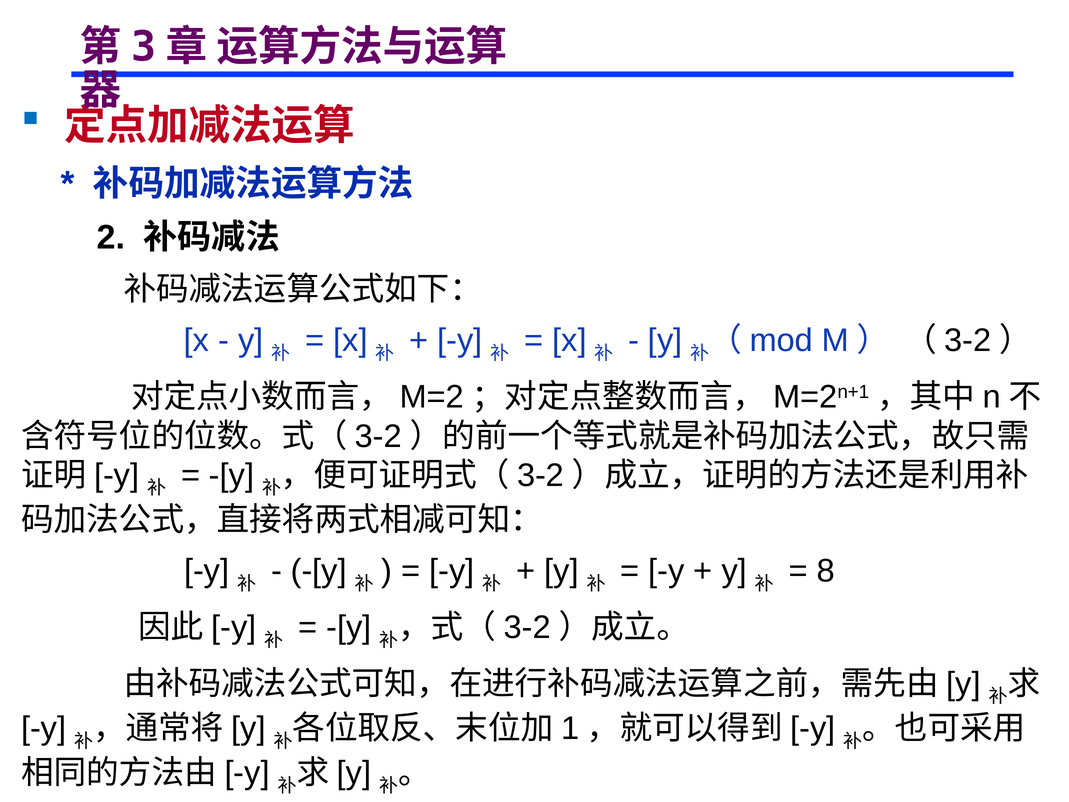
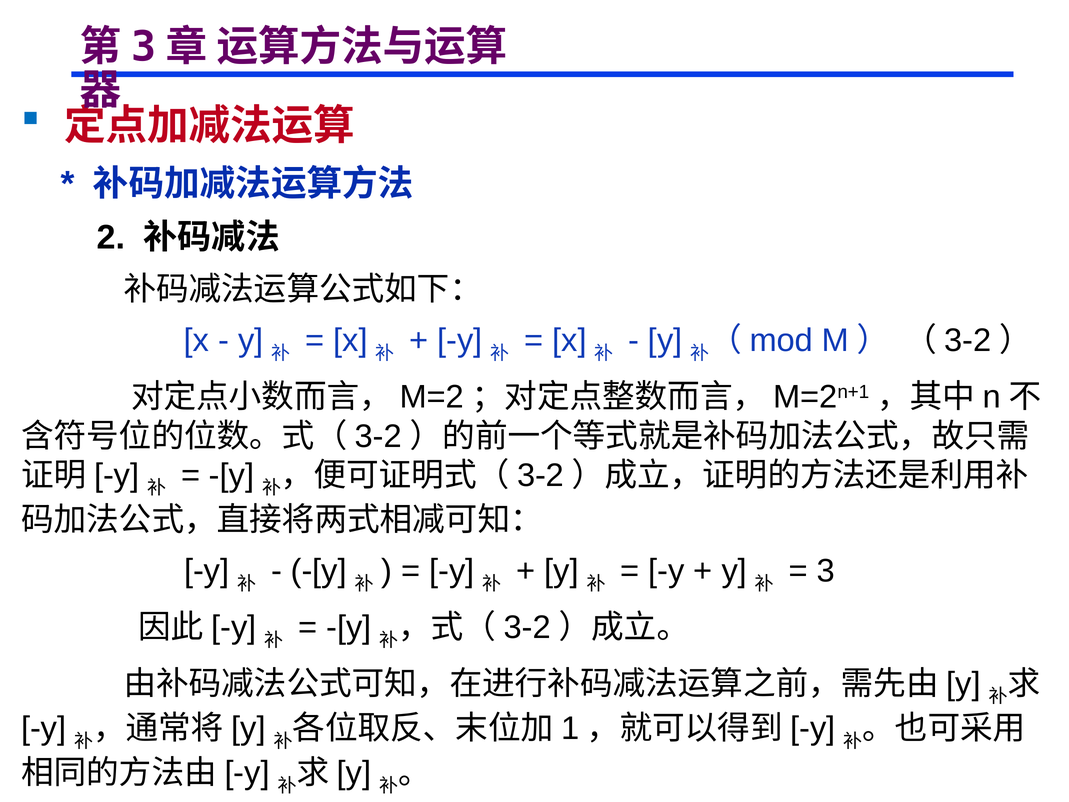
8: 8 -> 3 (826, 571)
